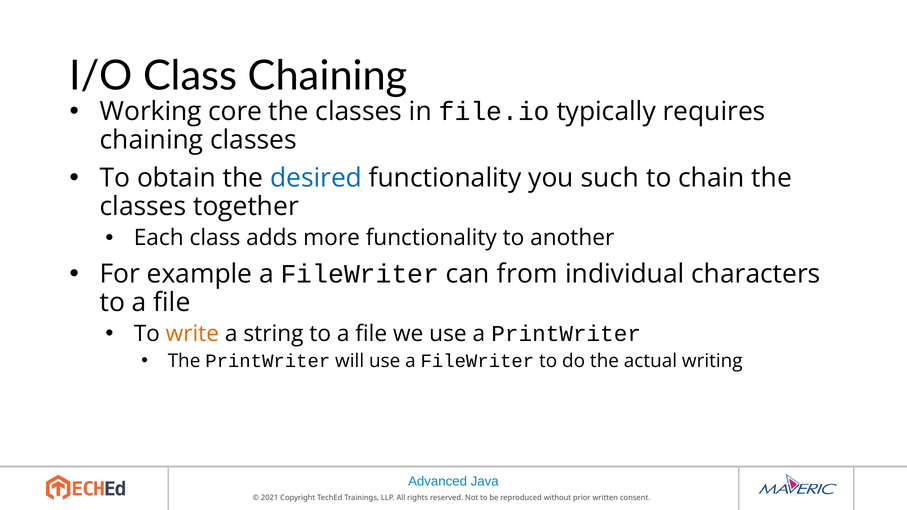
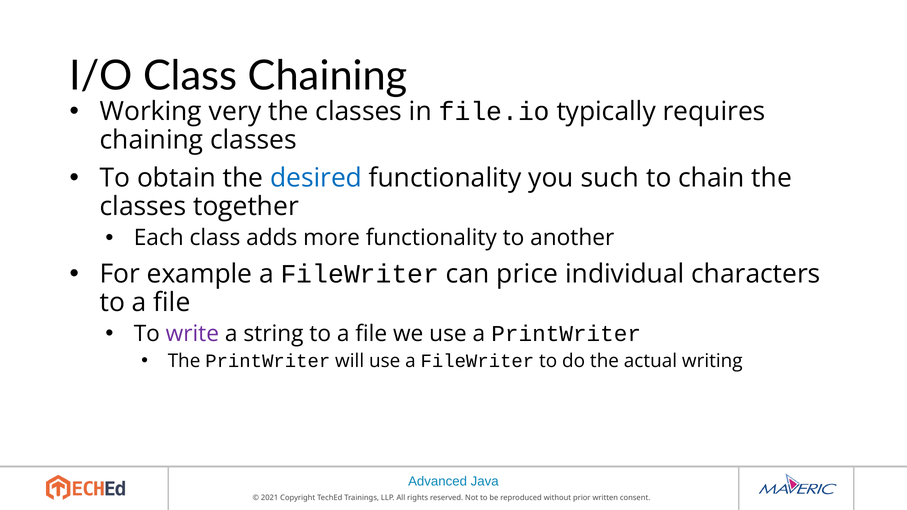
core: core -> very (235, 112)
from: from -> price (527, 274)
write colour: orange -> purple (192, 334)
